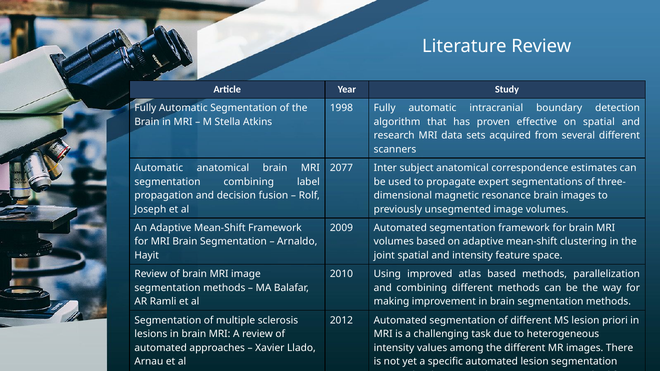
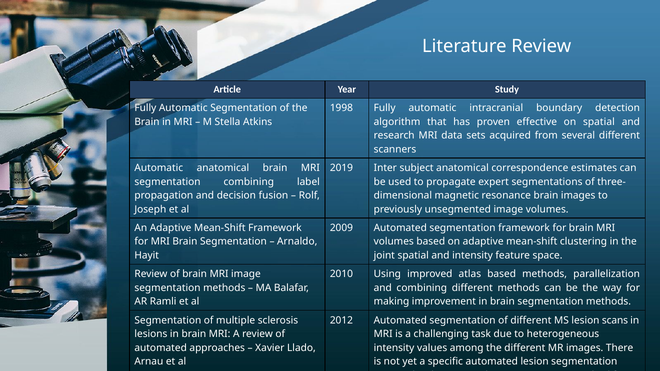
2077: 2077 -> 2019 (341, 168)
priori: priori -> scans (615, 320)
